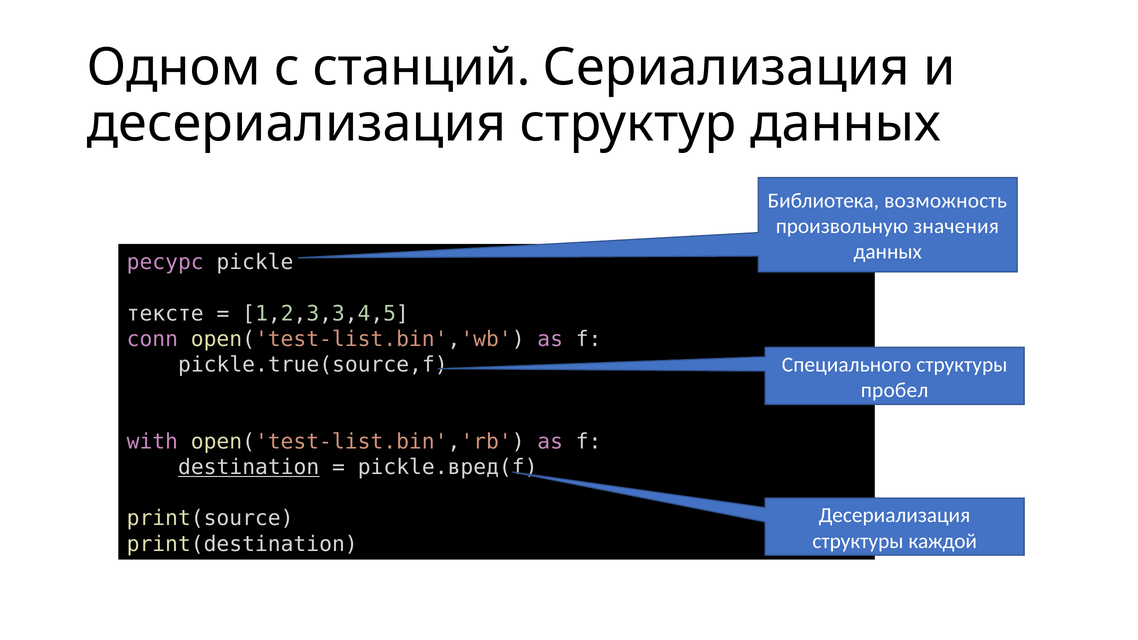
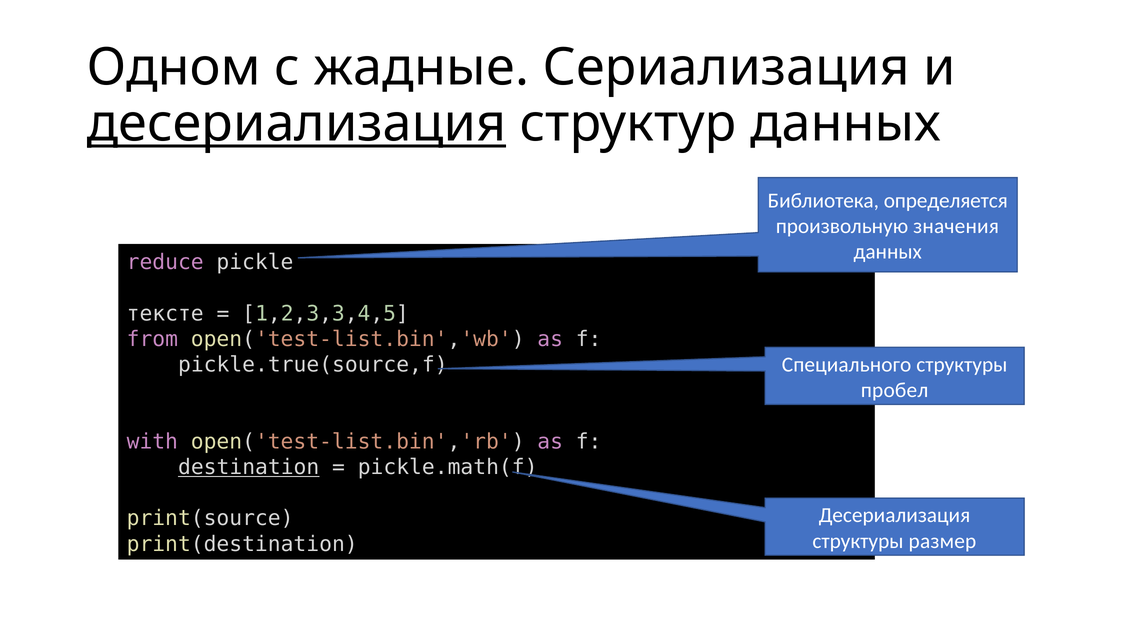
станций: станций -> жадные (421, 67)
десериализация underline: none -> present (296, 124)
возможность: возможность -> определяется (946, 201)
ресурс: ресурс -> reduce (165, 262)
conn: conn -> from (152, 339)
pickle.вред(f: pickle.вред(f -> pickle.math(f (448, 467)
каждой: каждой -> размер (942, 541)
